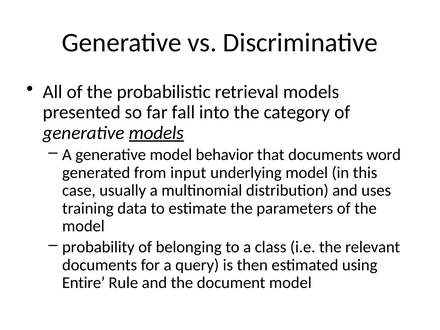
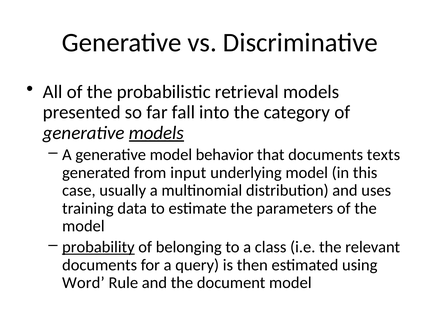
word: word -> texts (383, 155)
probability underline: none -> present (98, 247)
Entire: Entire -> Word (83, 283)
